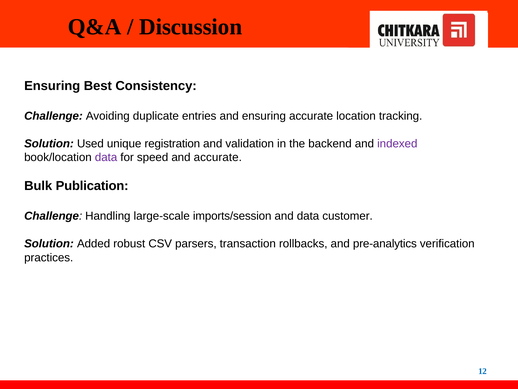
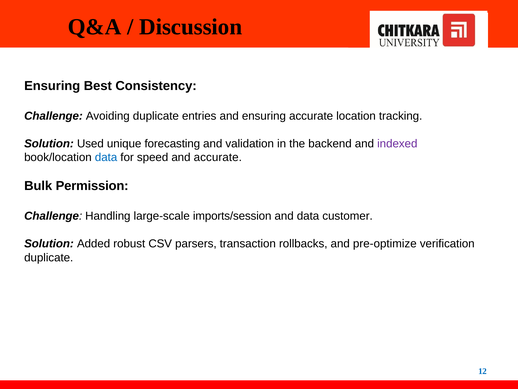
registration: registration -> forecasting (172, 143)
data colour: purple -> blue (106, 157)
Publication: Publication -> Permission (92, 186)
pre-analytics: pre-analytics -> pre-optimize (385, 243)
practices: practices -> duplicate (49, 257)
